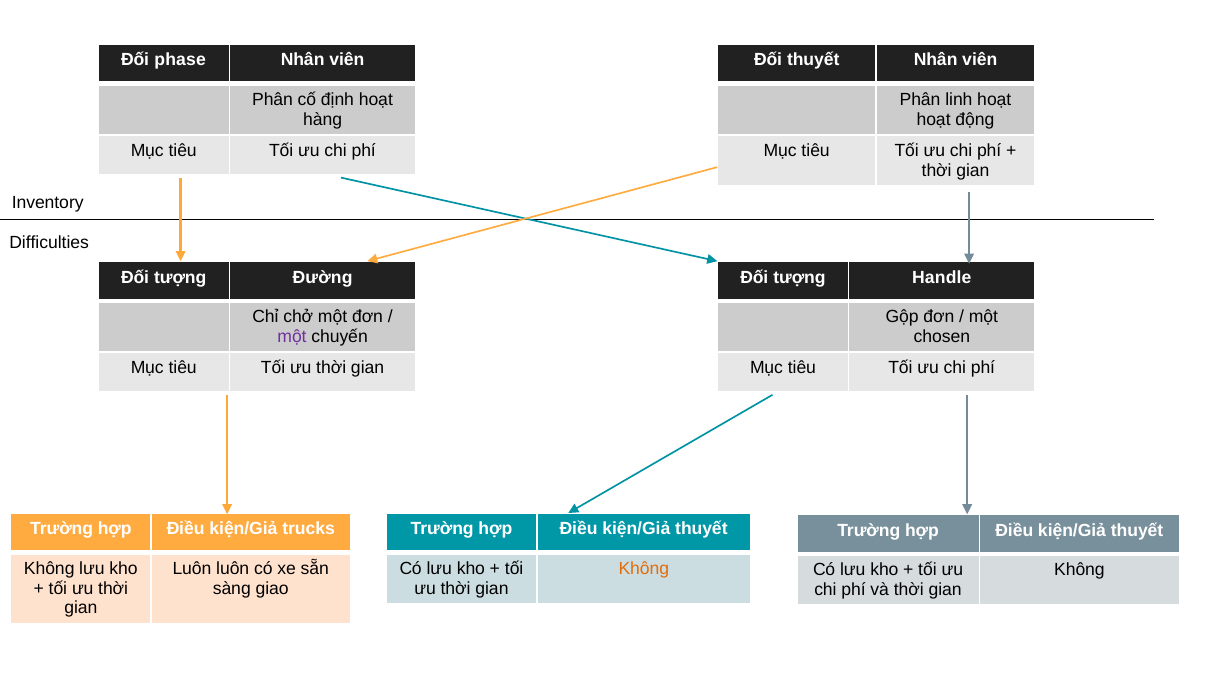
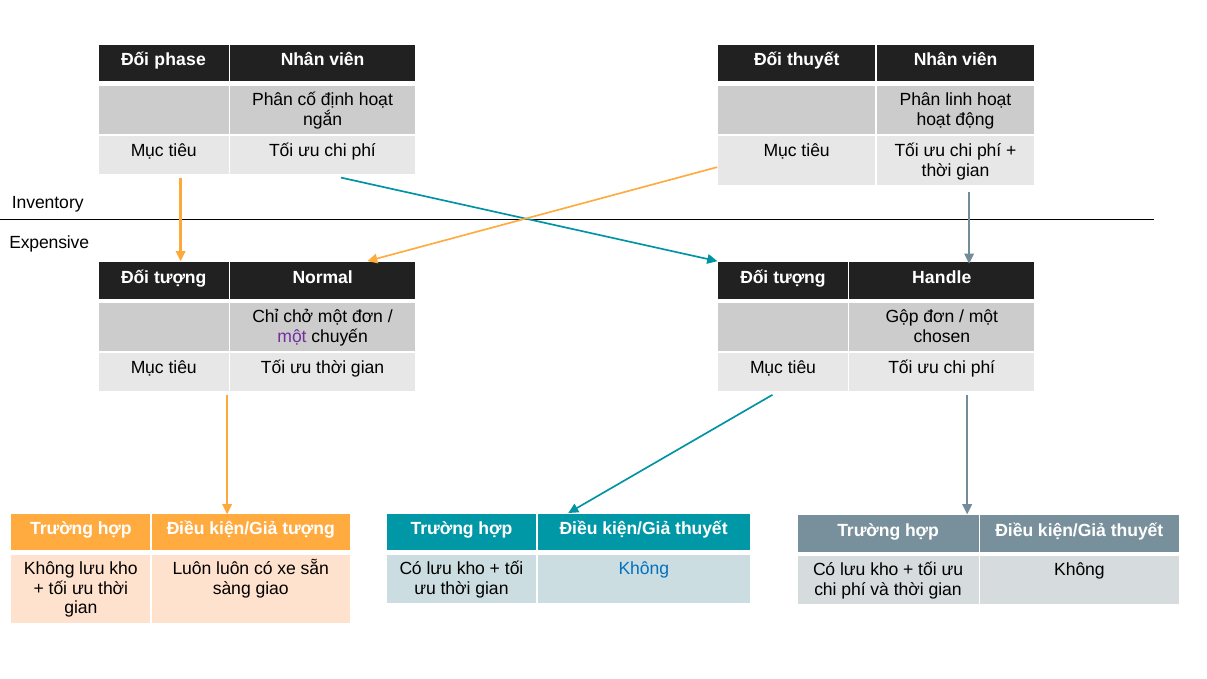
hàng: hàng -> ngắn (323, 119)
Difficulties: Difficulties -> Expensive (49, 242)
Đường: Đường -> Normal (323, 277)
kiện/Giả trucks: trucks -> tượng (309, 529)
Không colour: orange -> blue (644, 569)
